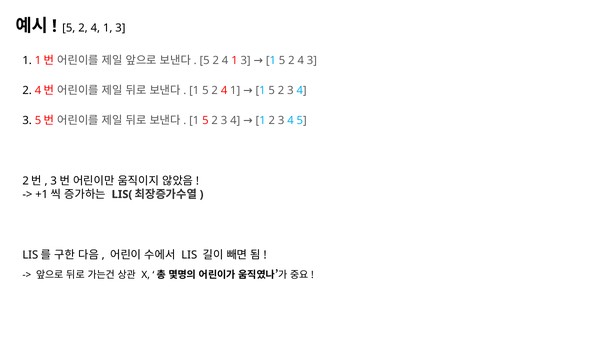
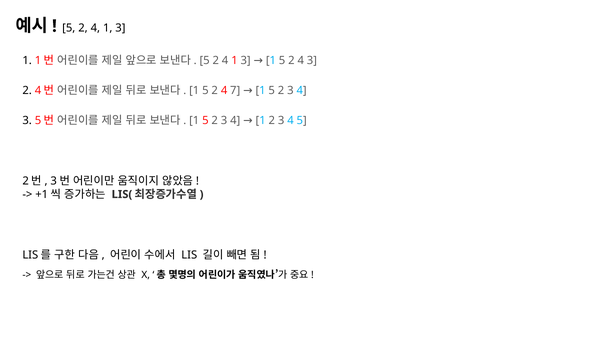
1: 1 -> 7 (235, 90)
